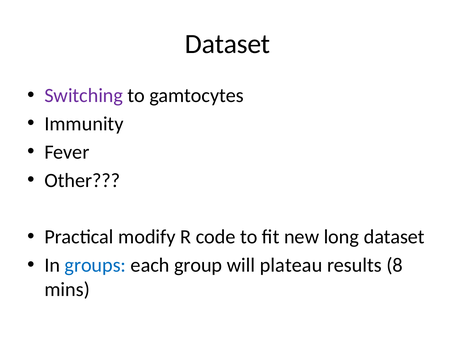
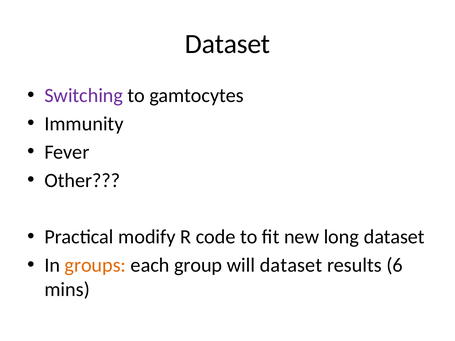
groups colour: blue -> orange (95, 266)
will plateau: plateau -> dataset (291, 266)
8: 8 -> 6 (395, 266)
